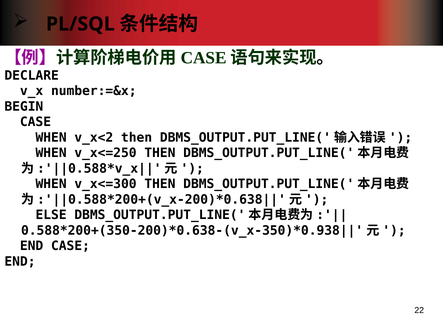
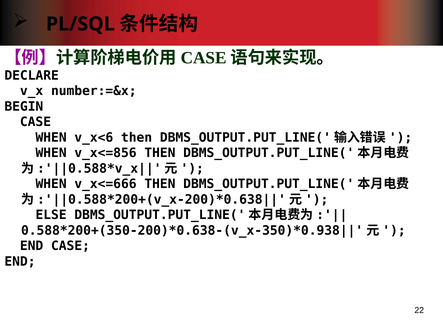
v_x<2: v_x<2 -> v_x<6 (94, 138)
v_x<=250: v_x<=250 -> v_x<=856 (105, 153)
v_x<=300: v_x<=300 -> v_x<=666 (105, 184)
